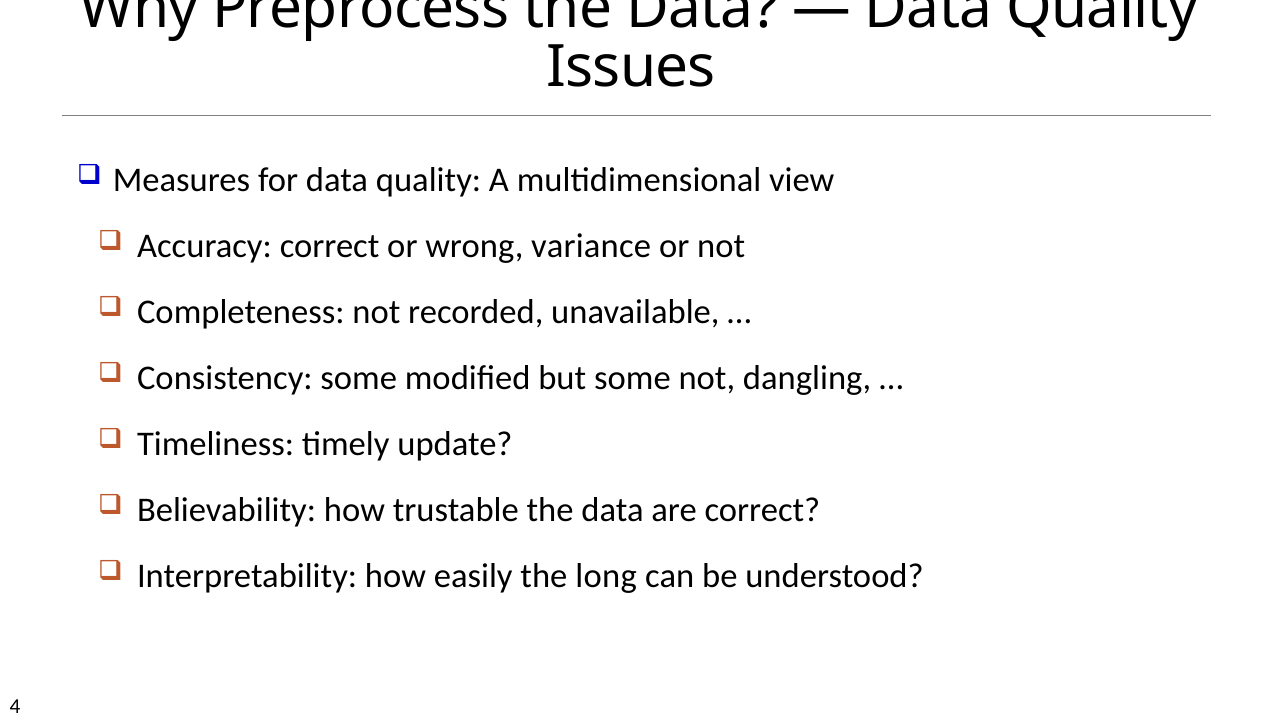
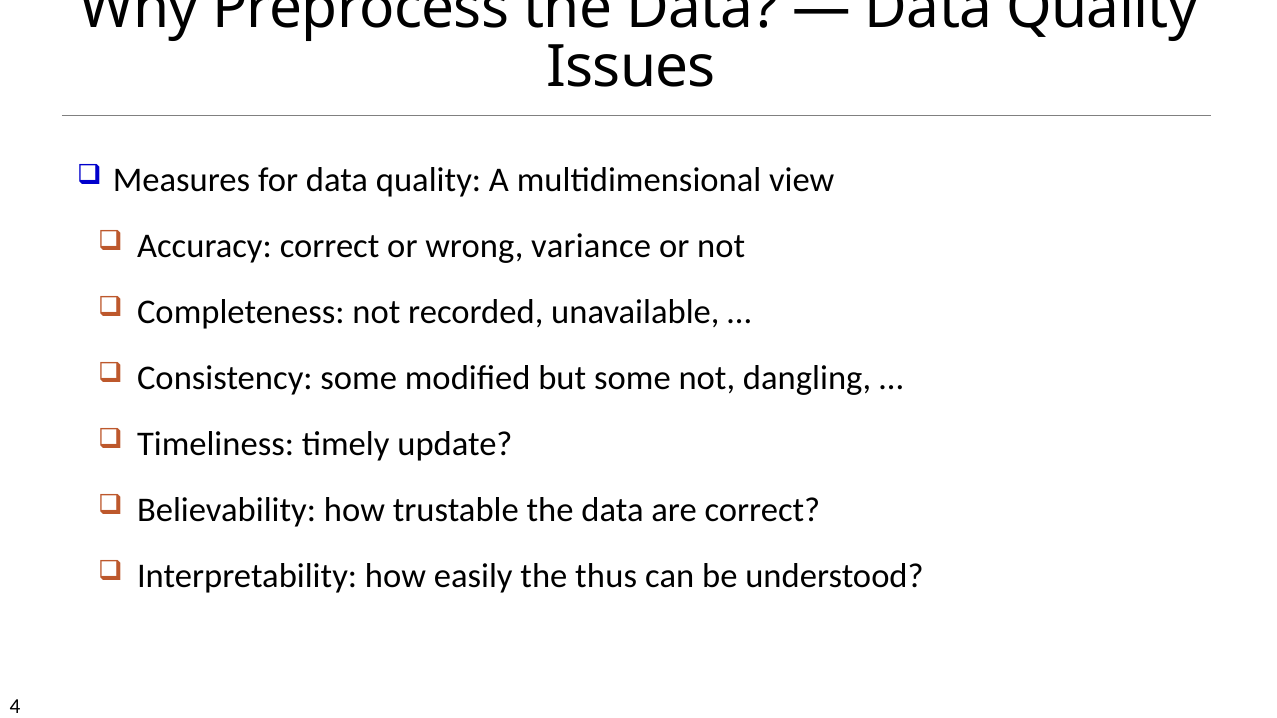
long: long -> thus (606, 577)
